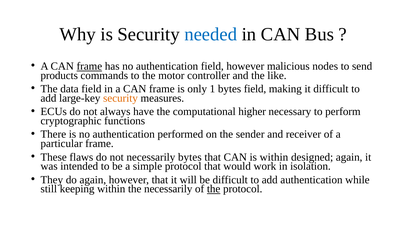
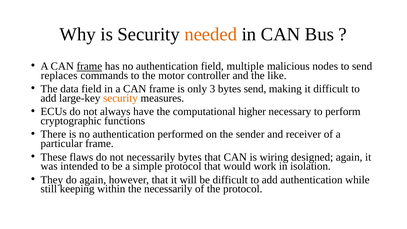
needed colour: blue -> orange (211, 34)
field however: however -> multiple (245, 66)
products: products -> replaces (59, 75)
1: 1 -> 3 (212, 89)
bytes field: field -> send (255, 89)
is within: within -> wiring (274, 157)
the underline: present -> none (214, 189)
